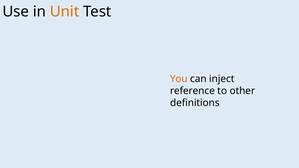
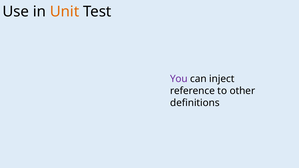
You colour: orange -> purple (179, 79)
